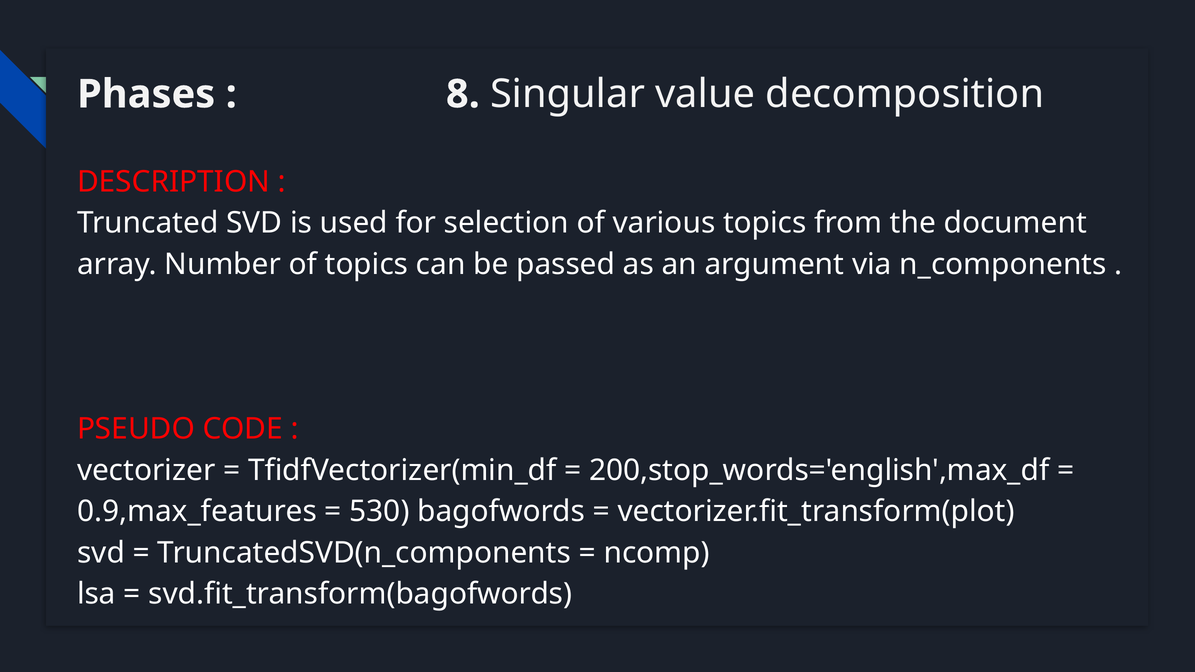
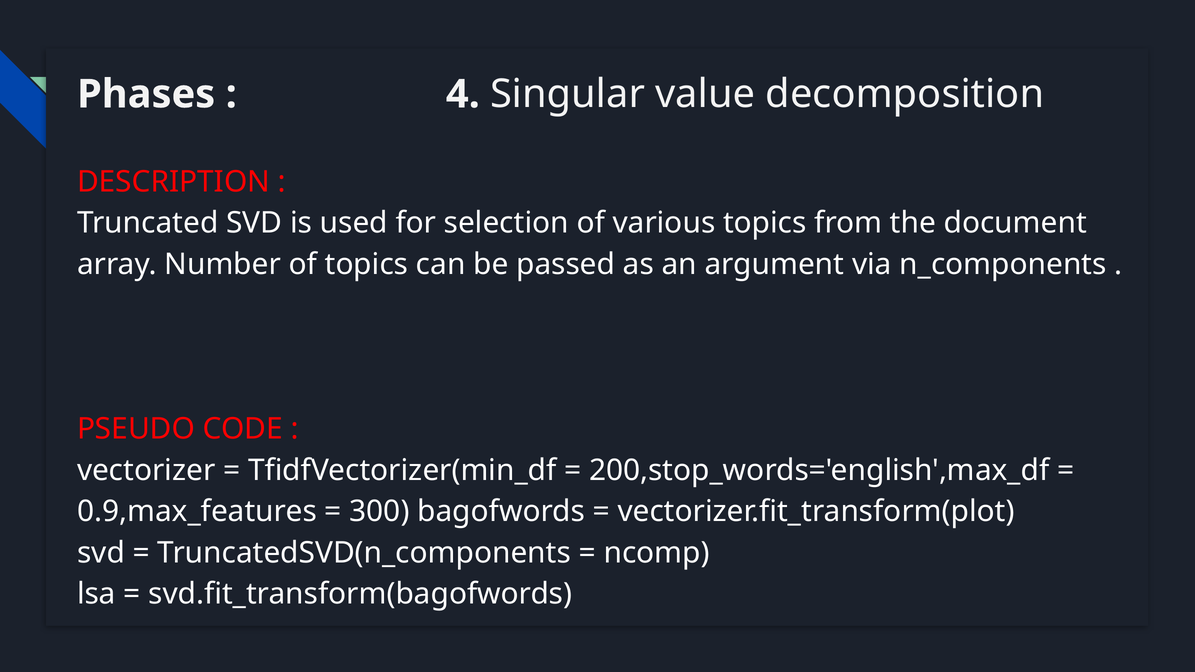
8: 8 -> 4 (463, 94)
530: 530 -> 300 (379, 512)
